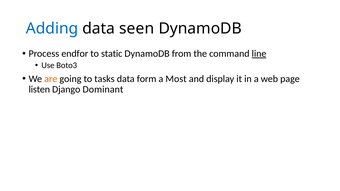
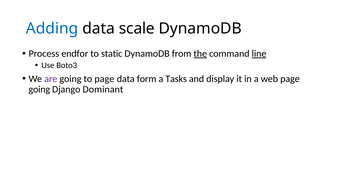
seen: seen -> scale (137, 29)
the underline: none -> present (200, 54)
are colour: orange -> purple (51, 79)
to tasks: tasks -> page (104, 79)
Most: Most -> Tasks (176, 79)
listen: listen -> going (39, 90)
